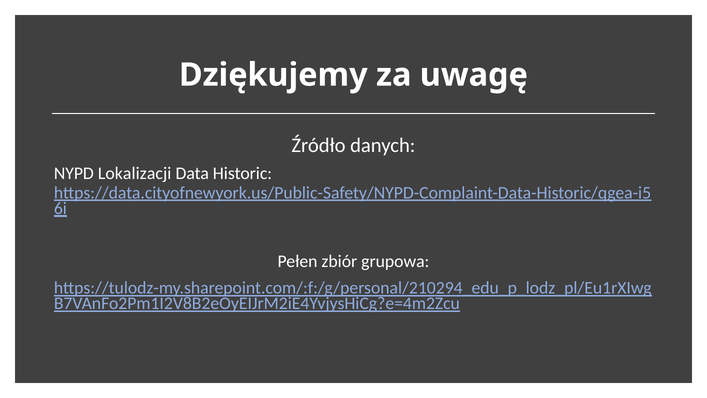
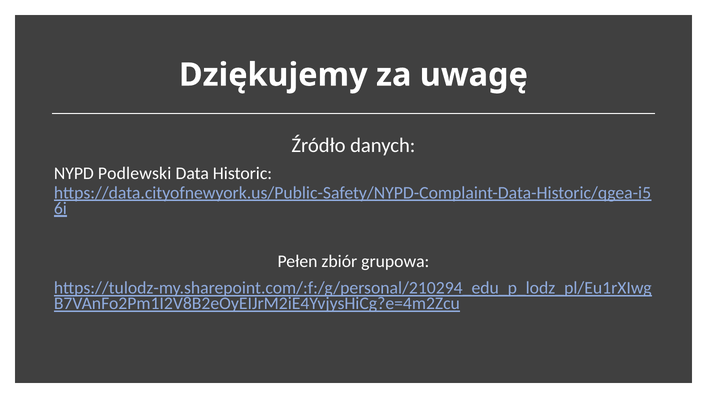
Lokalizacji: Lokalizacji -> Podlewski (135, 173)
